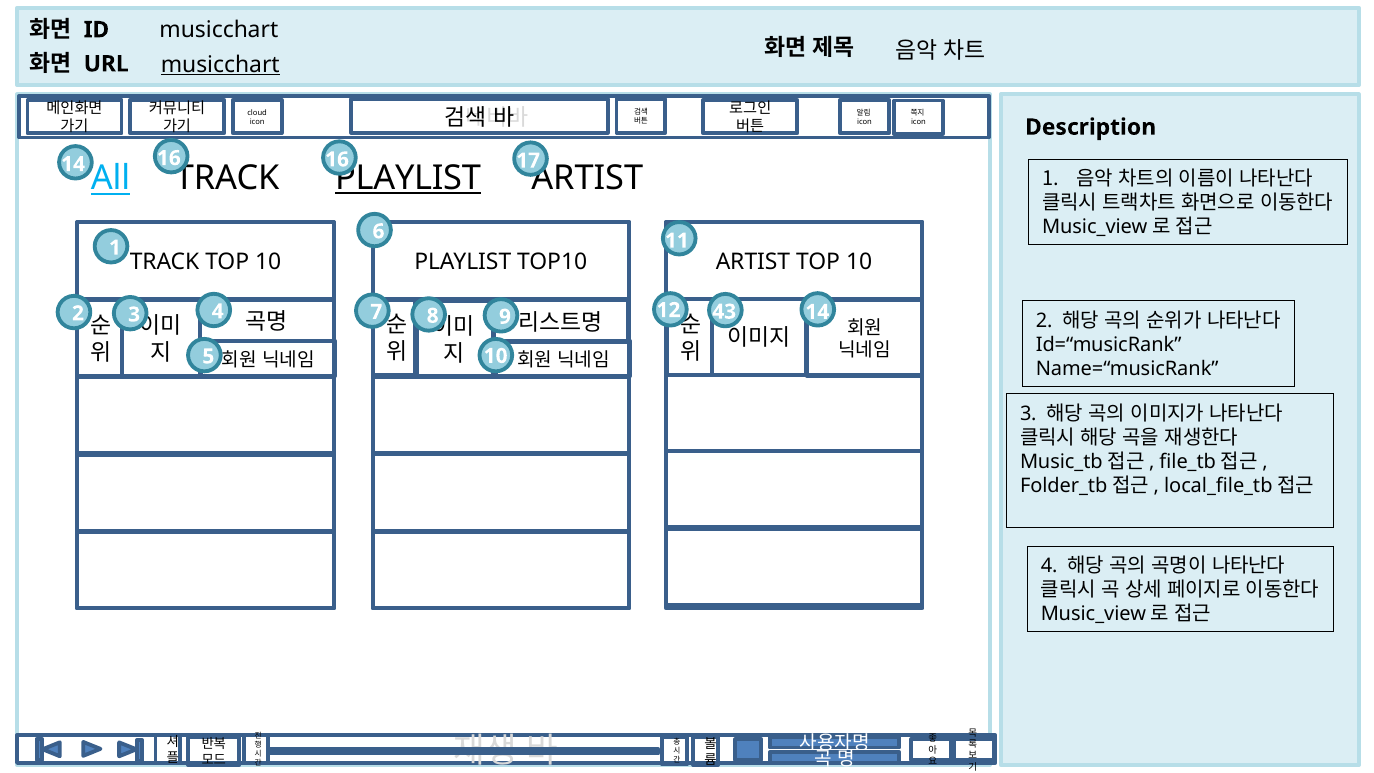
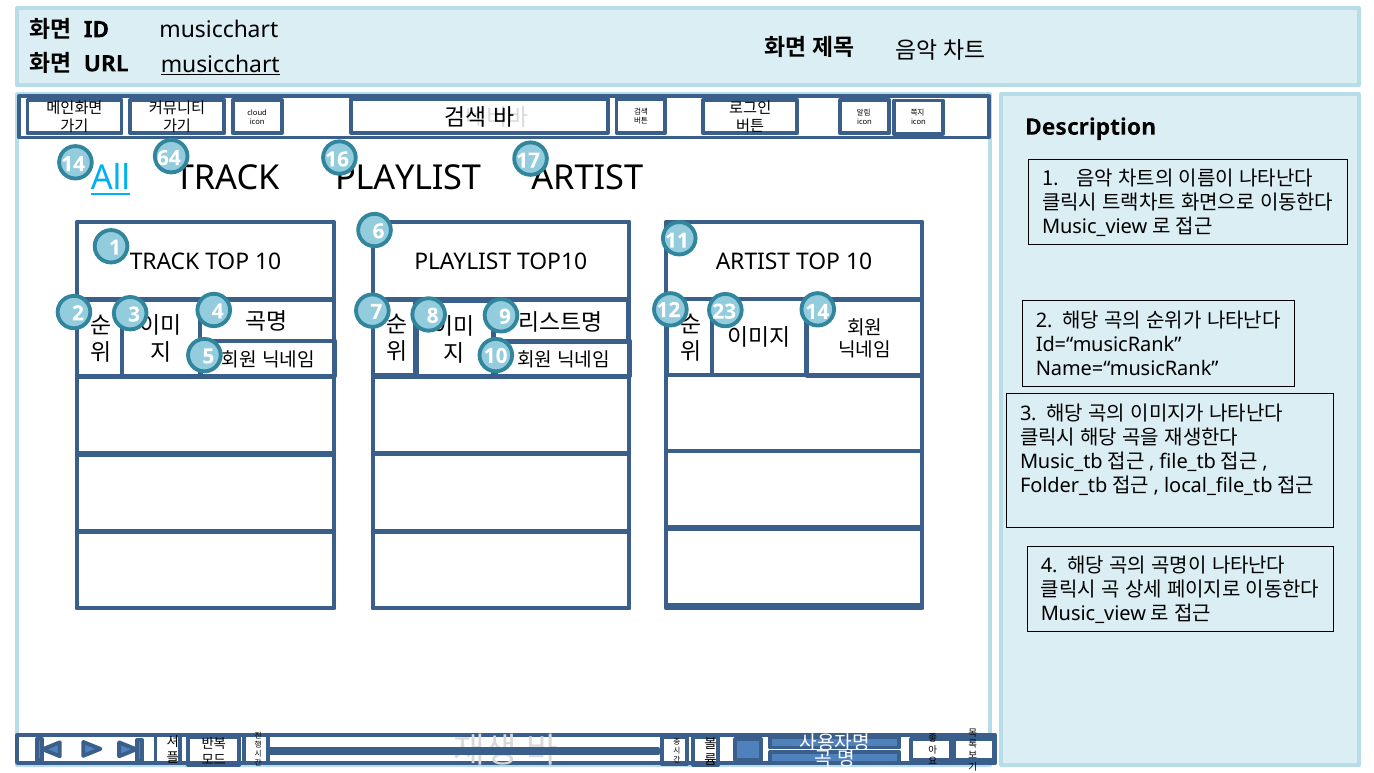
14 16: 16 -> 64 (169, 158)
PLAYLIST underline: present -> none (408, 178)
43: 43 -> 23 (724, 312)
